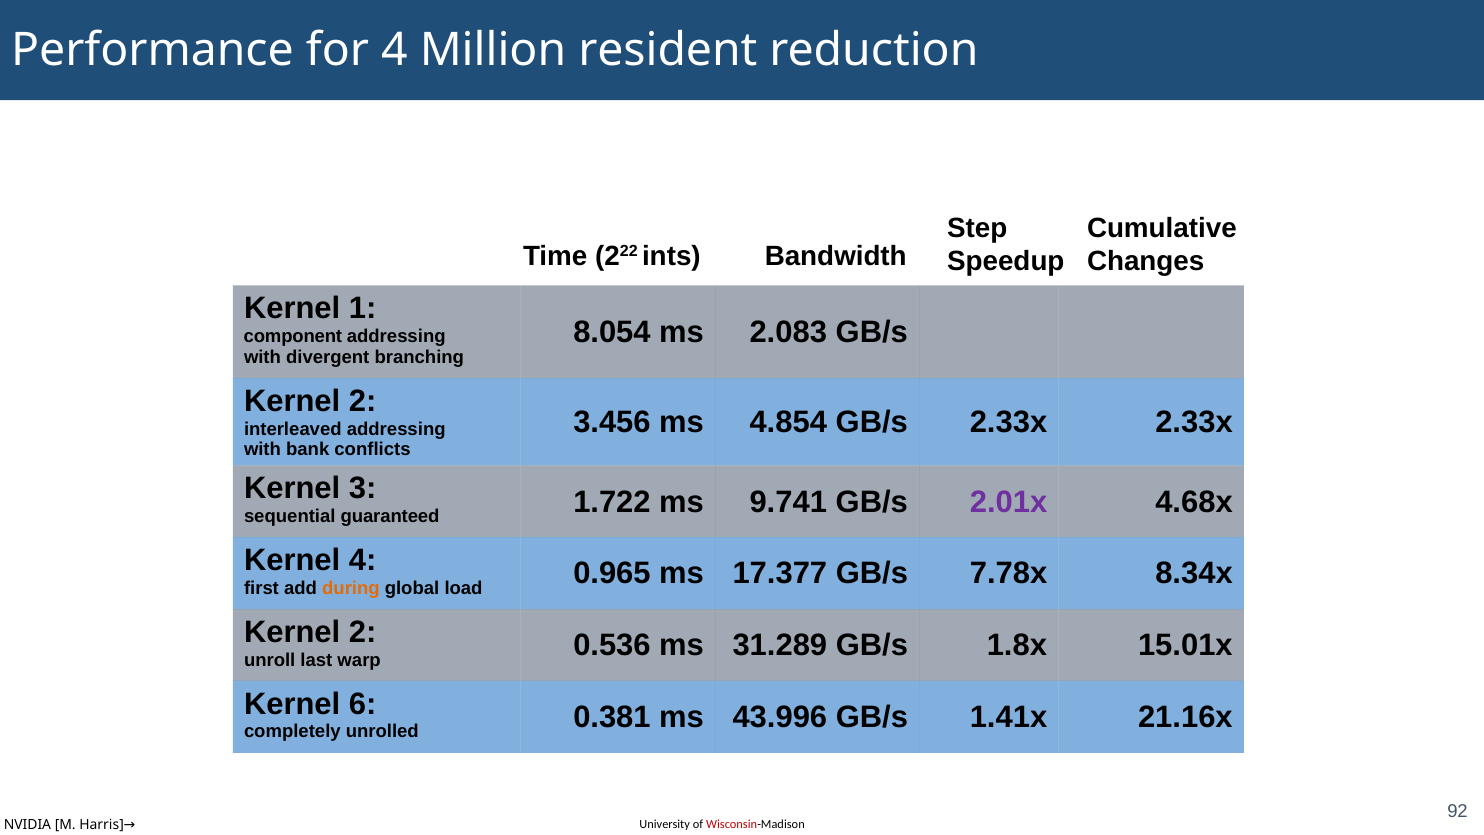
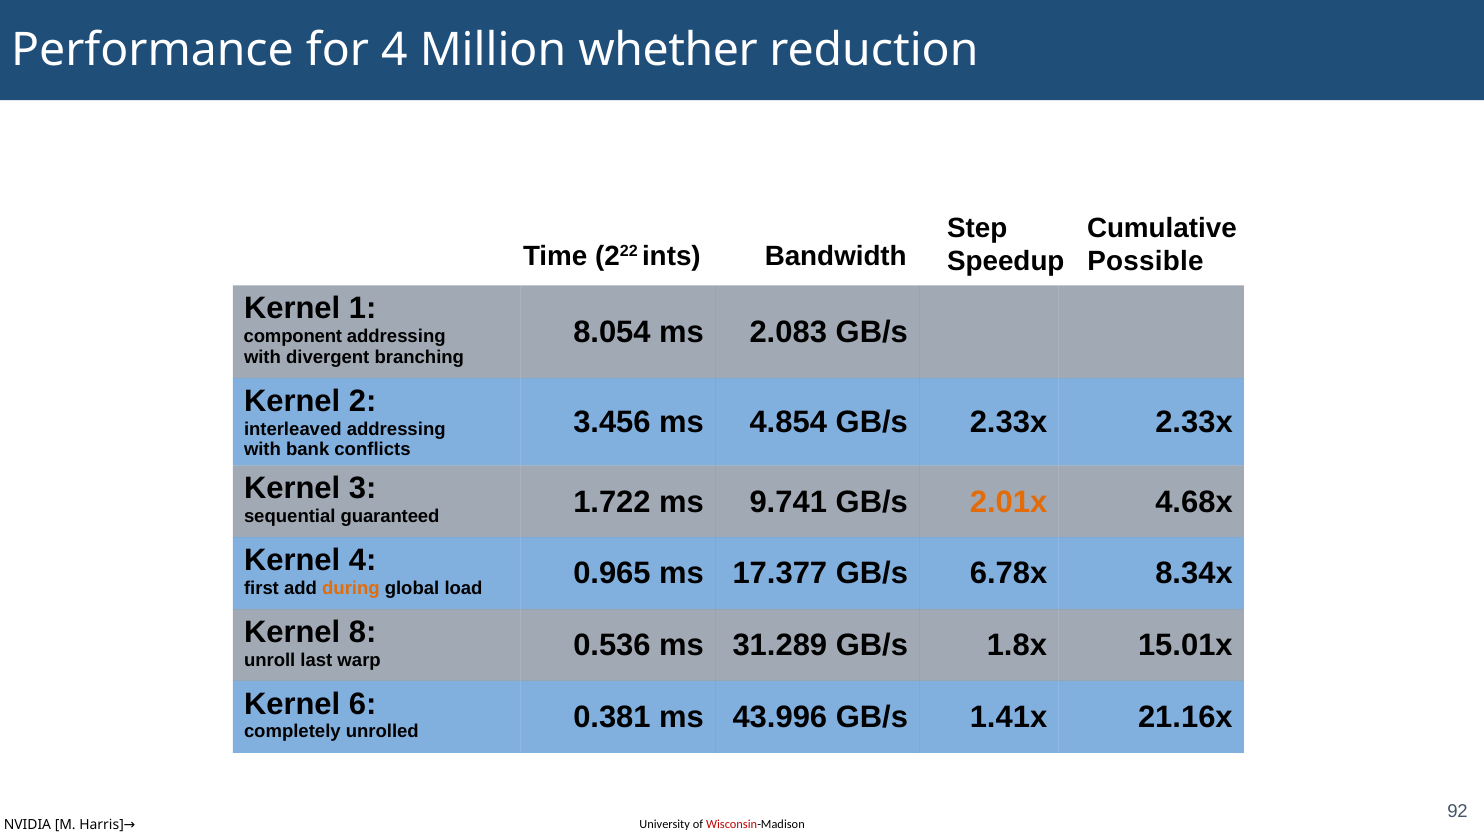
resident: resident -> whether (668, 50)
Changes: Changes -> Possible (1145, 262)
2.01x colour: purple -> orange (1009, 502)
7.78x: 7.78x -> 6.78x (1009, 573)
2: 2 -> 8 (363, 632)
